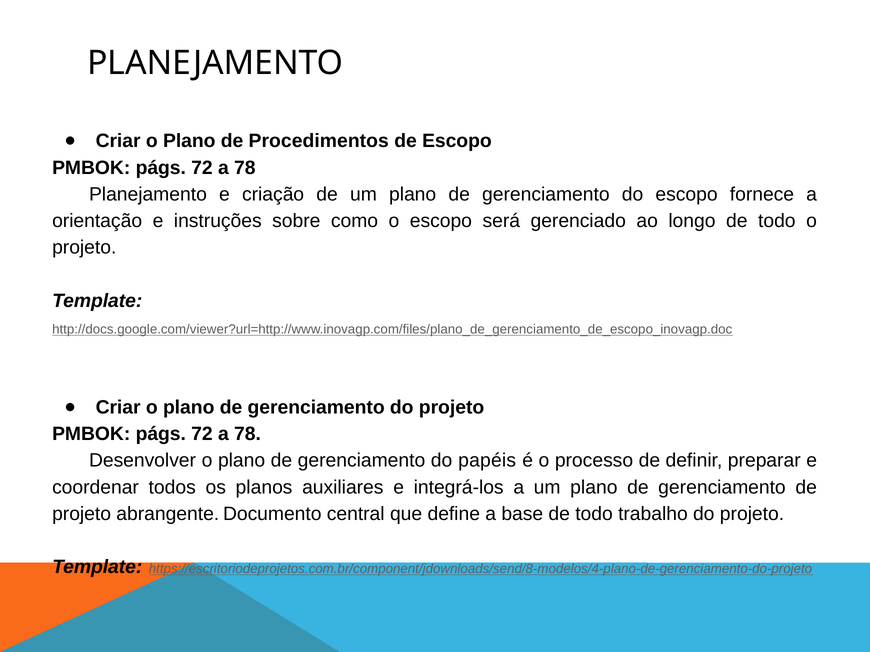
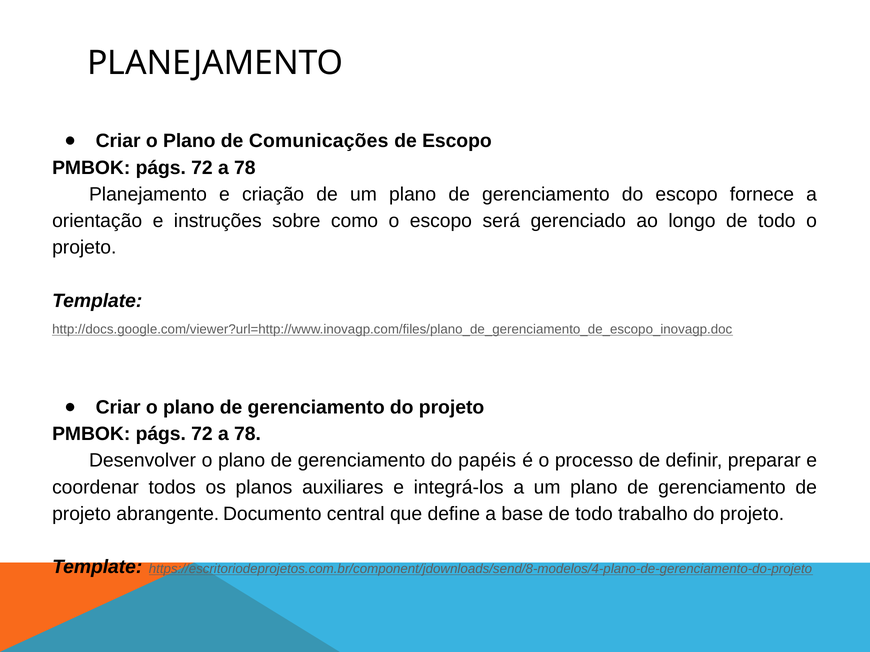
Procedimentos: Procedimentos -> Comunicações (319, 141)
